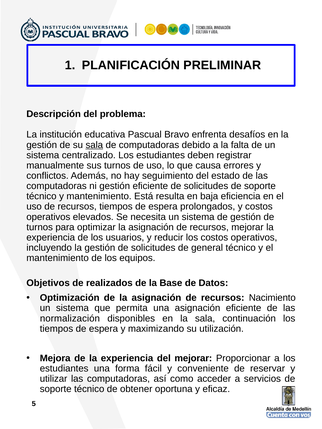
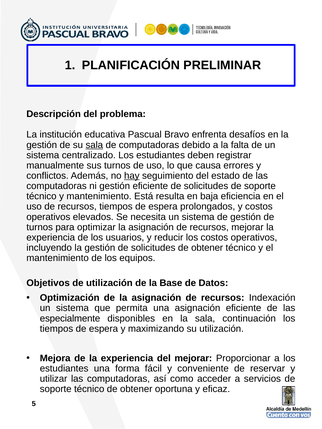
hay underline: none -> present (132, 176)
solicitudes de general: general -> obtener (207, 248)
de realizados: realizados -> utilización (109, 283)
Nacimiento: Nacimiento -> Indexación (272, 298)
normalización: normalización -> especialmente (70, 319)
